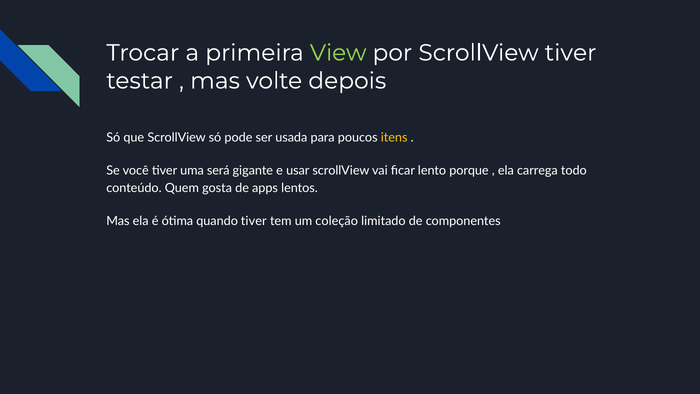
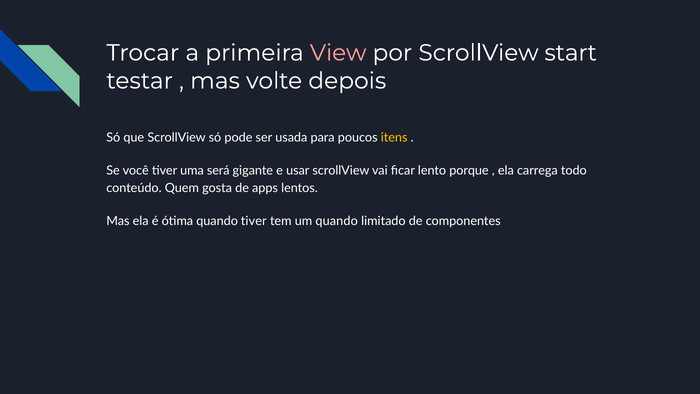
View colour: light green -> pink (338, 53)
ScrollView tiver: tiver -> start (571, 53)
um coleção: coleção -> quando (337, 221)
